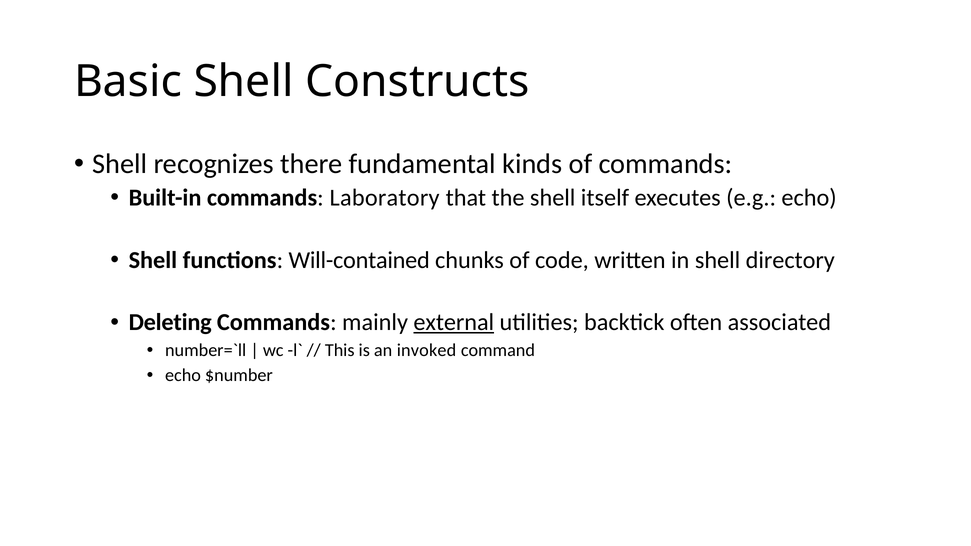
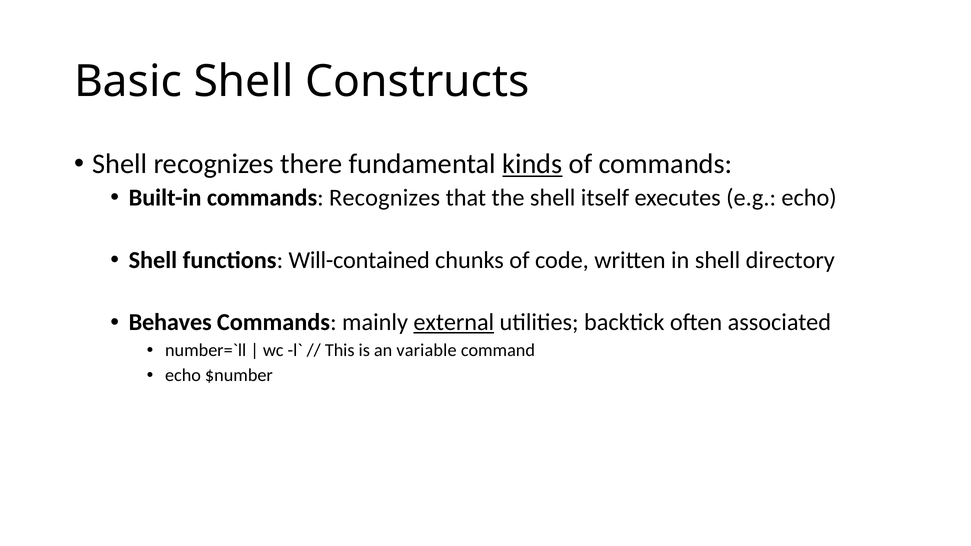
kinds underline: none -> present (532, 164)
commands Laboratory: Laboratory -> Recognizes (385, 198)
Deleting: Deleting -> Behaves (170, 323)
invoked: invoked -> variable (427, 351)
